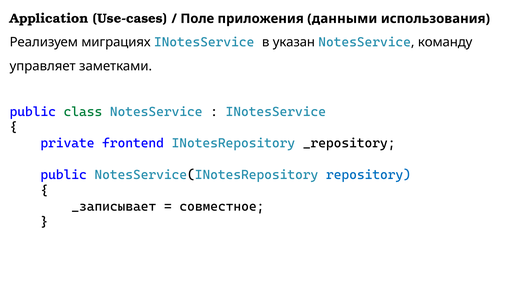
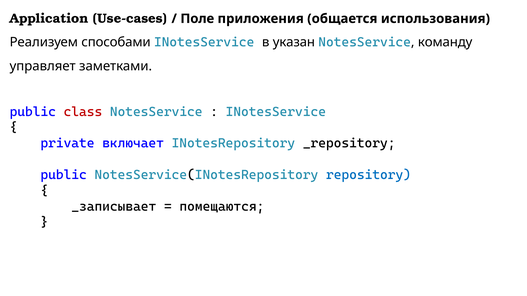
данными: данными -> общается (342, 19)
миграциях: миграциях -> способами (116, 42)
class colour: green -> red (83, 112)
frontend: frontend -> включает (133, 144)
совместное: совместное -> помещаются (222, 207)
